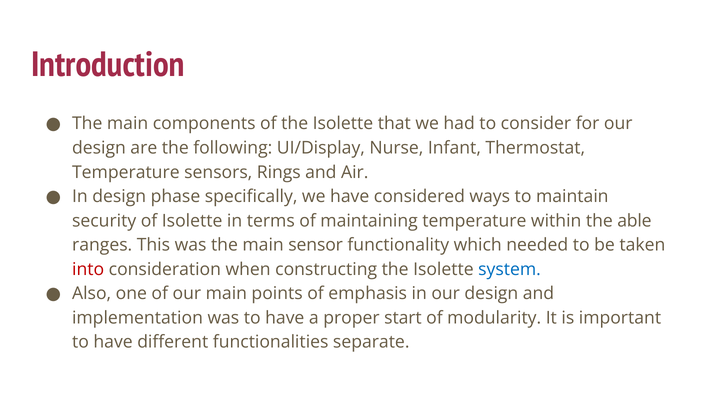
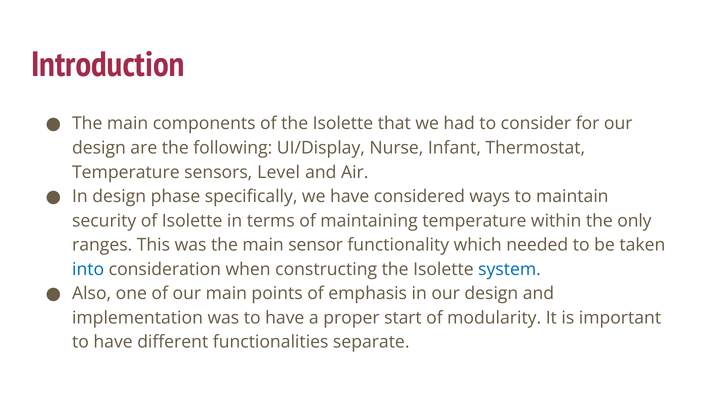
Rings: Rings -> Level (279, 172)
able: able -> only (634, 221)
into colour: red -> blue (88, 269)
